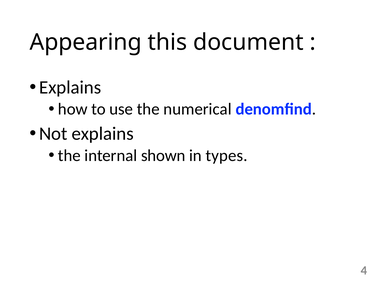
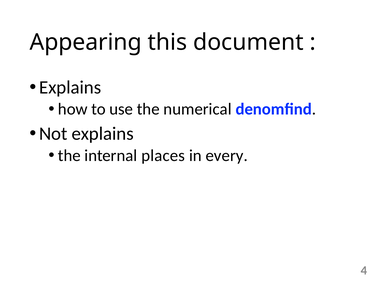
shown: shown -> places (163, 155)
types: types -> every (227, 155)
